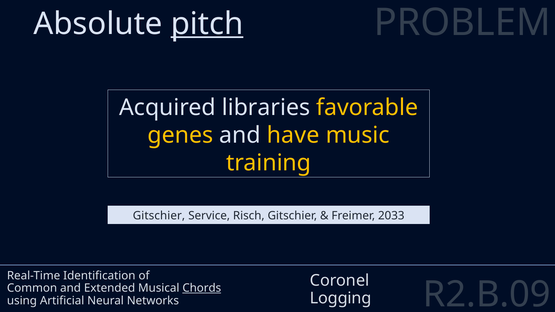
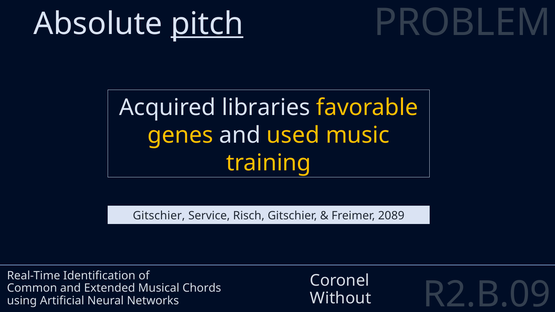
have: have -> used (293, 135)
2033: 2033 -> 2089 (391, 216)
Chords underline: present -> none (202, 288)
Logging: Logging -> Without (341, 298)
